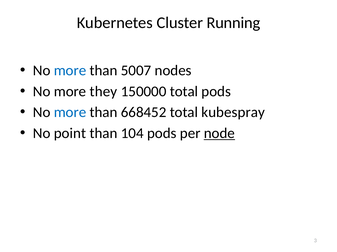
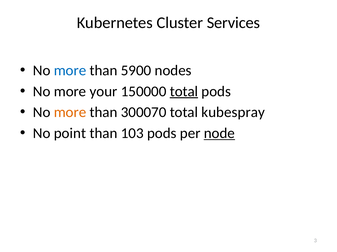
Running: Running -> Services (233, 23)
5007: 5007 -> 5900 (136, 71)
they: they -> your (103, 92)
total underline: none -> present (184, 92)
more colour: blue -> orange (70, 113)
668452: 668452 -> 300070 (144, 113)
104: 104 -> 103 (132, 134)
